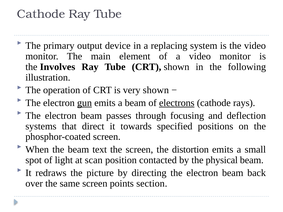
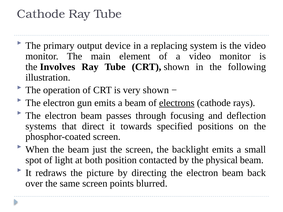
gun underline: present -> none (85, 103)
text: text -> just (100, 150)
distortion: distortion -> backlight (190, 150)
scan: scan -> both (94, 160)
section: section -> blurred (152, 184)
